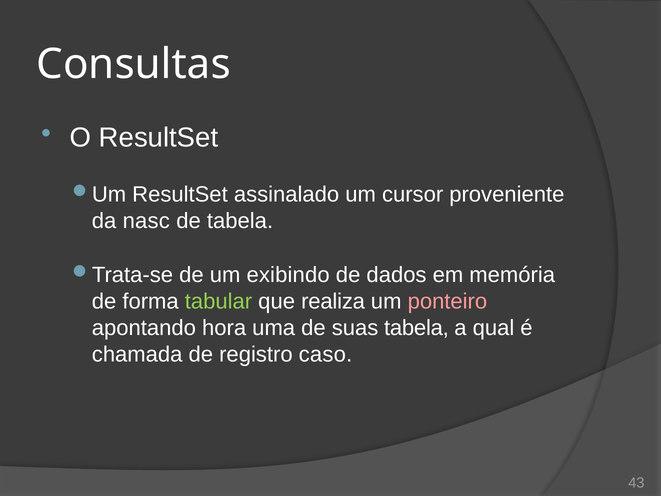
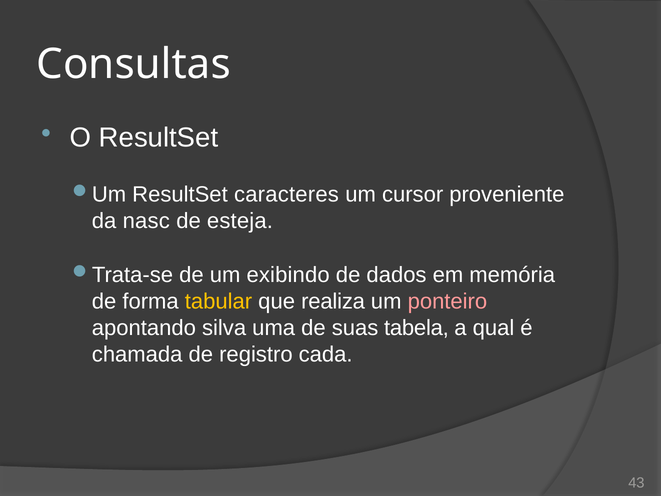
assinalado: assinalado -> caracteres (286, 194)
de tabela: tabela -> esteja (240, 221)
tabular colour: light green -> yellow (218, 301)
hora: hora -> silva (224, 328)
caso: caso -> cada (326, 354)
